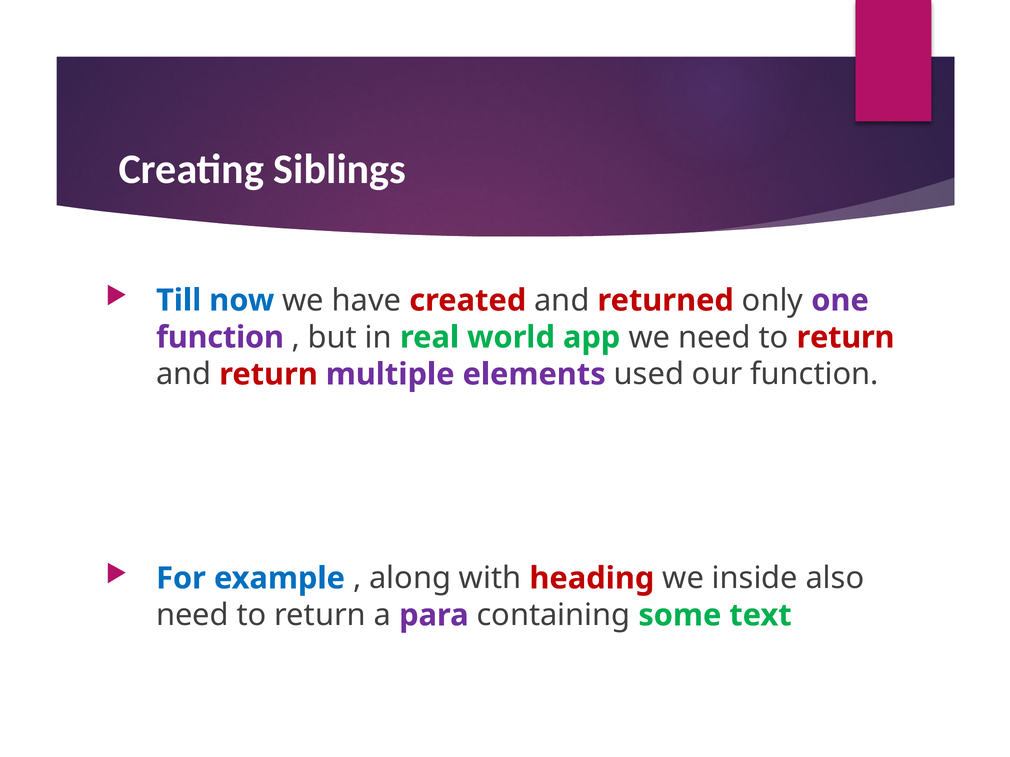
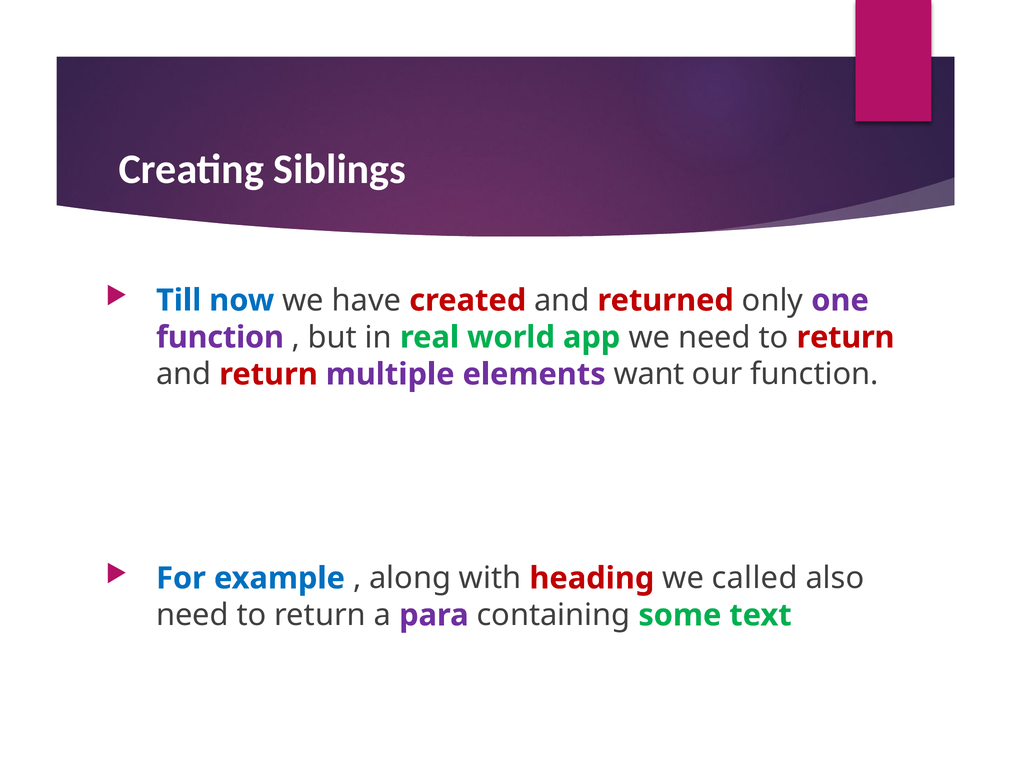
used: used -> want (649, 375)
inside: inside -> called (755, 579)
